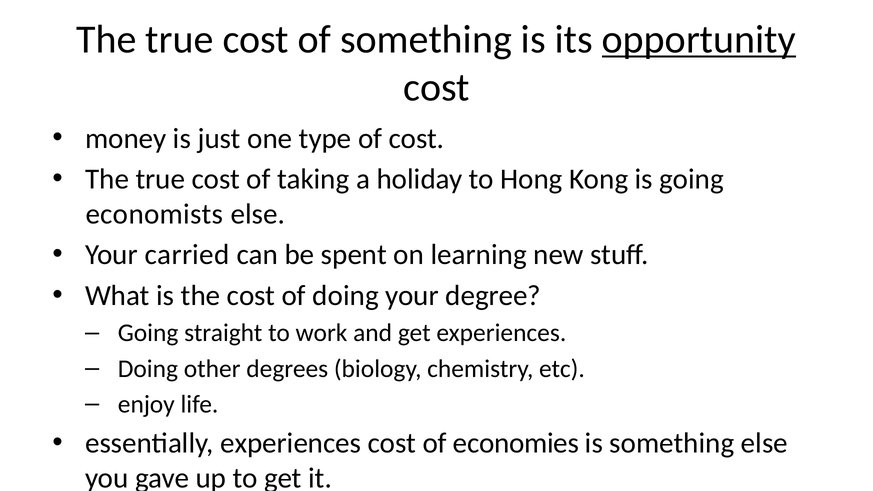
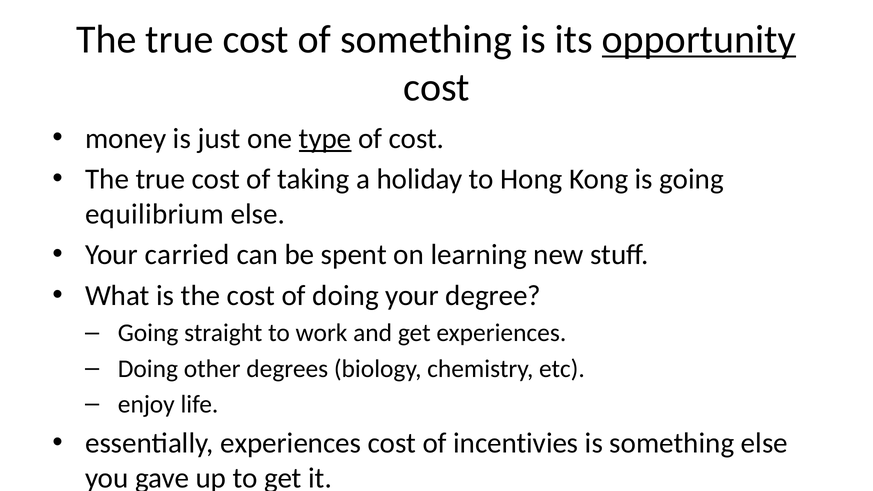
type underline: none -> present (325, 138)
economists: economists -> equilibrium (154, 214)
economies: economies -> incentivies (516, 443)
